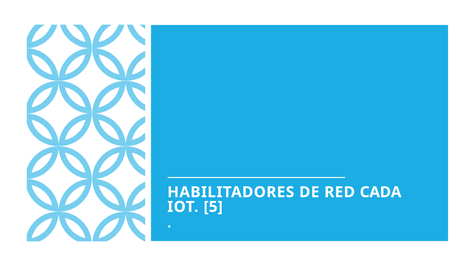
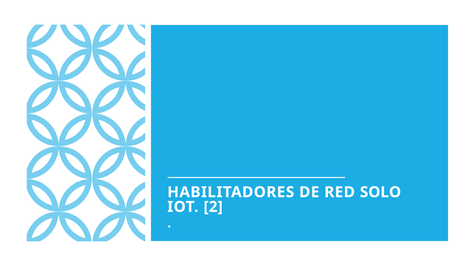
CADA: CADA -> SOLO (380, 192)
5: 5 -> 2 (213, 207)
